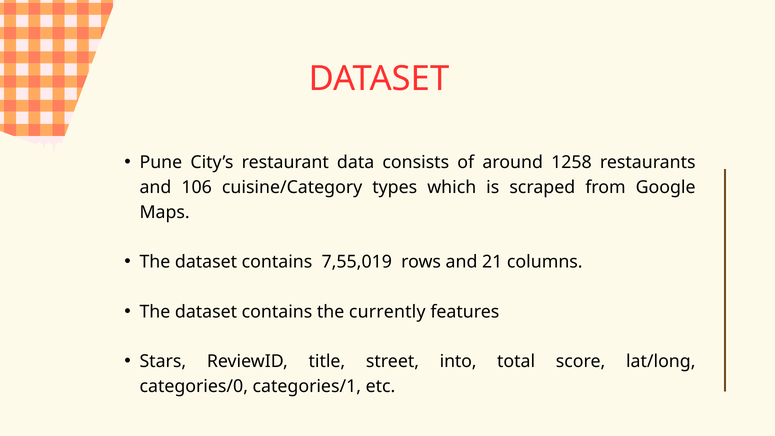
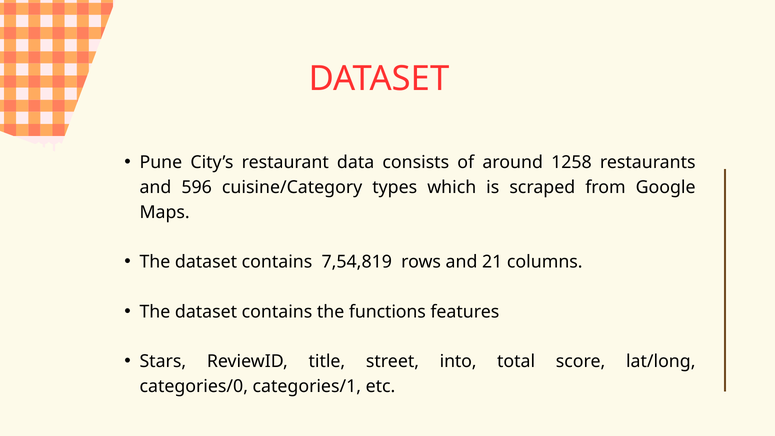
106: 106 -> 596 (197, 187)
7,55,019: 7,55,019 -> 7,54,819 (357, 262)
currently: currently -> functions (387, 312)
